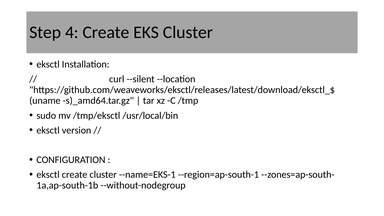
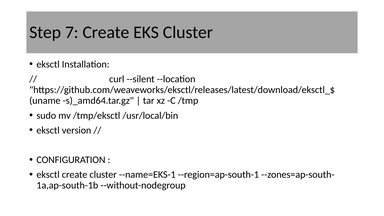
4: 4 -> 7 (72, 32)
